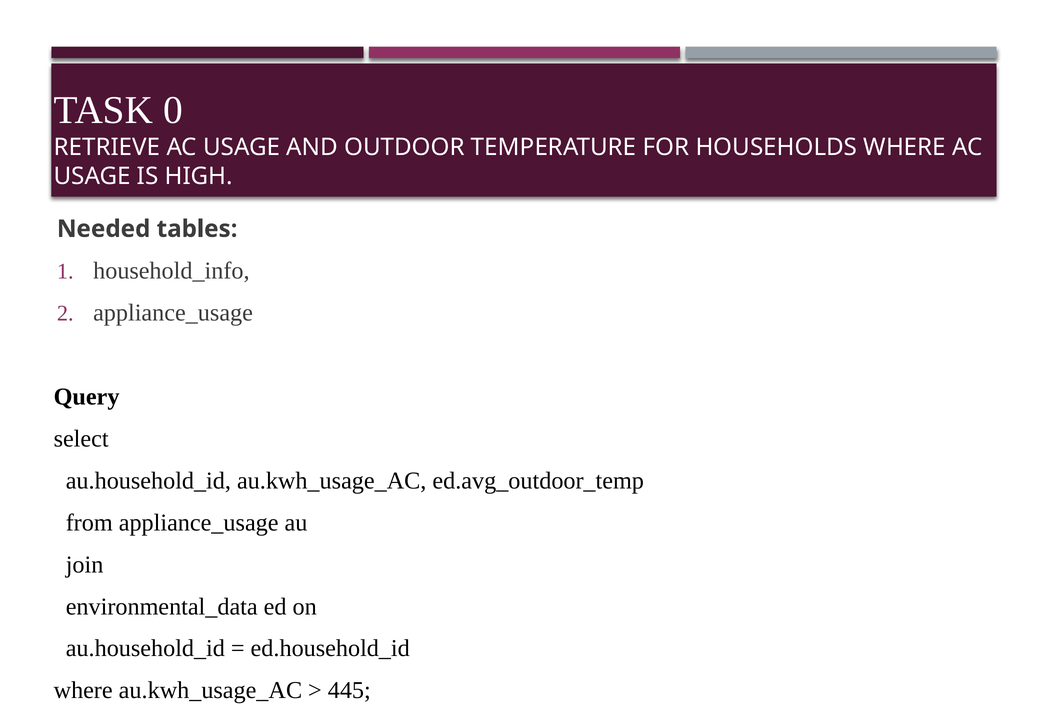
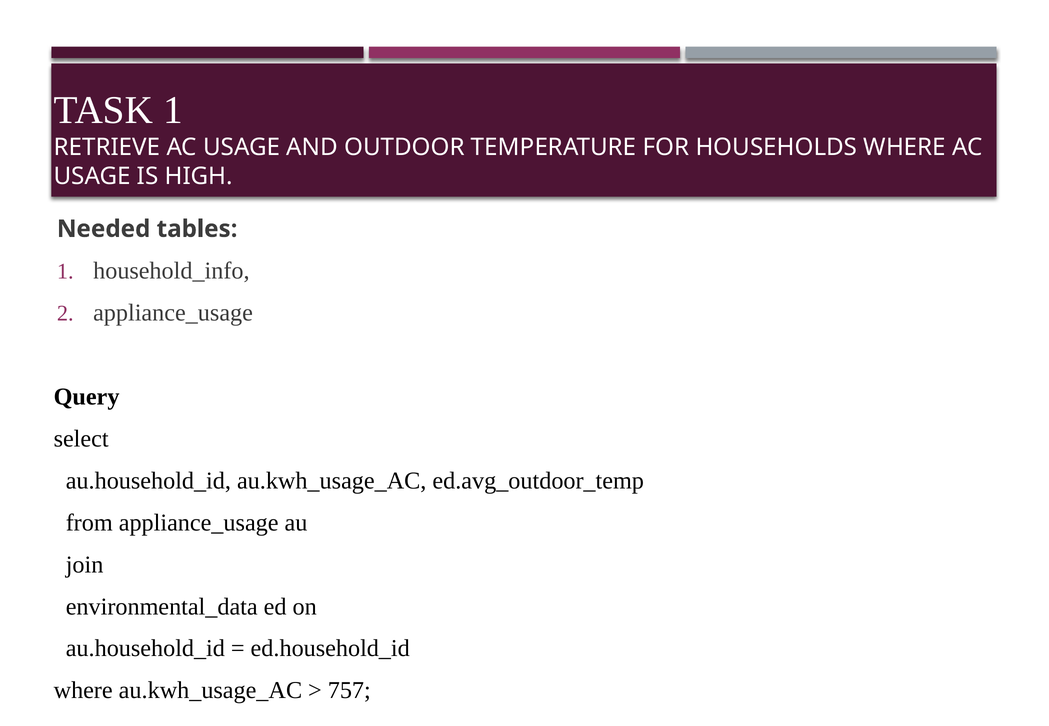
TASK 0: 0 -> 1 (173, 110)
445: 445 -> 757 (349, 691)
